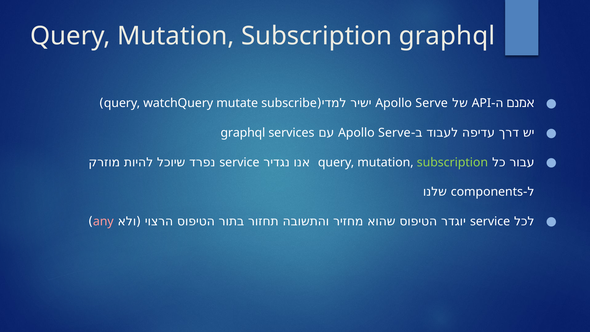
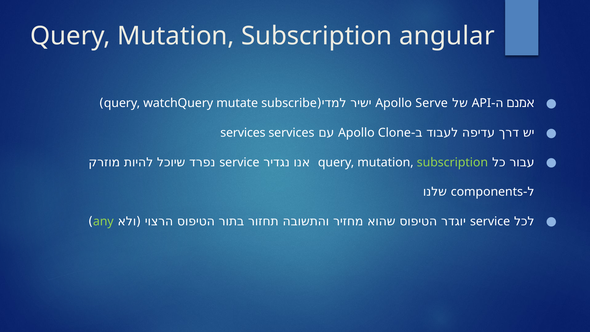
Subscription graphql: graphql -> angular (447, 36)
graphql: graphql -> services (243, 133)
Serve: Serve -> Clone (394, 133)
any colour: pink -> light green (103, 221)
